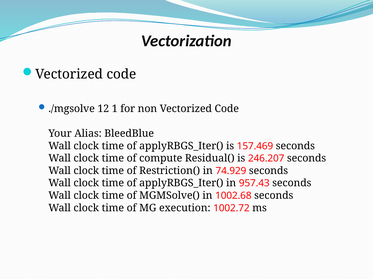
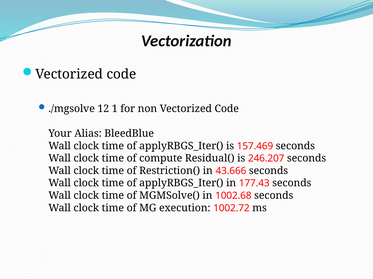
74.929: 74.929 -> 43.666 (231, 171)
957.43: 957.43 -> 177.43 (254, 184)
